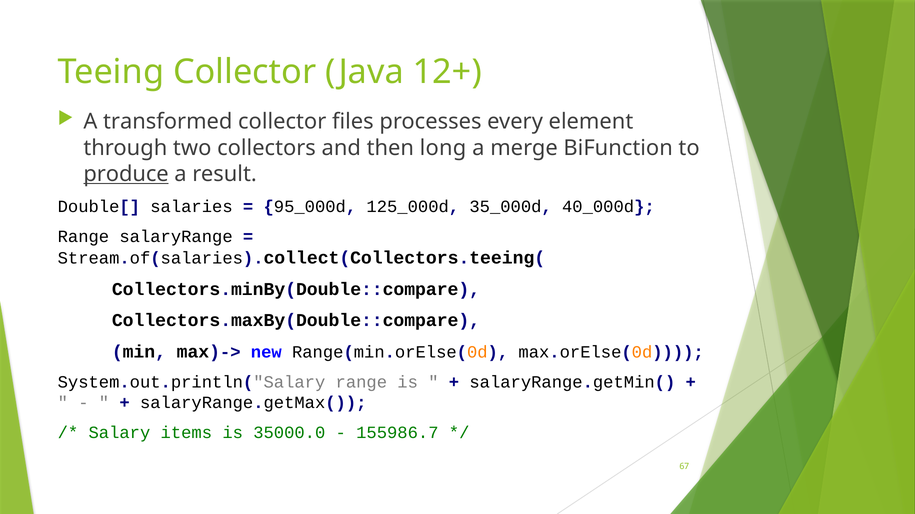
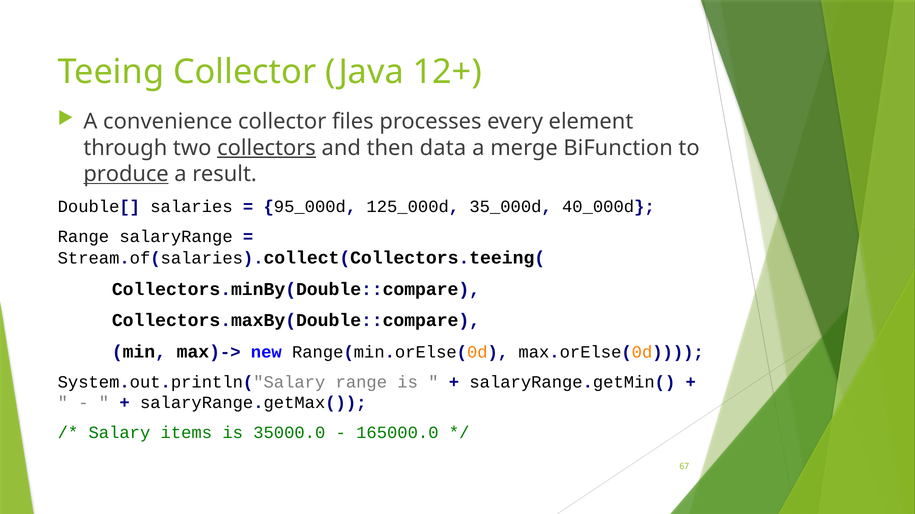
transformed: transformed -> convenience (168, 122)
collectors underline: none -> present (267, 148)
long: long -> data (443, 148)
155986.7: 155986.7 -> 165000.0 (397, 433)
